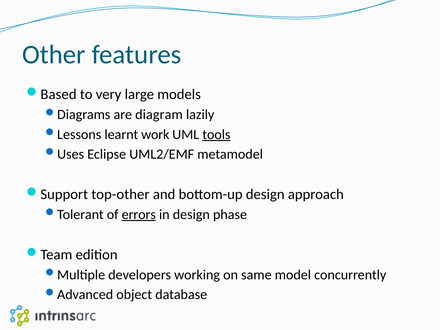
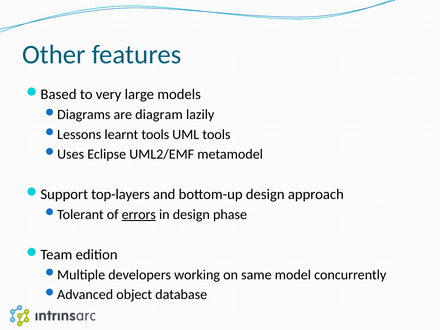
learnt work: work -> tools (155, 134)
tools underline: present -> none (216, 134)
top-other: top-other -> top-layers (121, 194)
